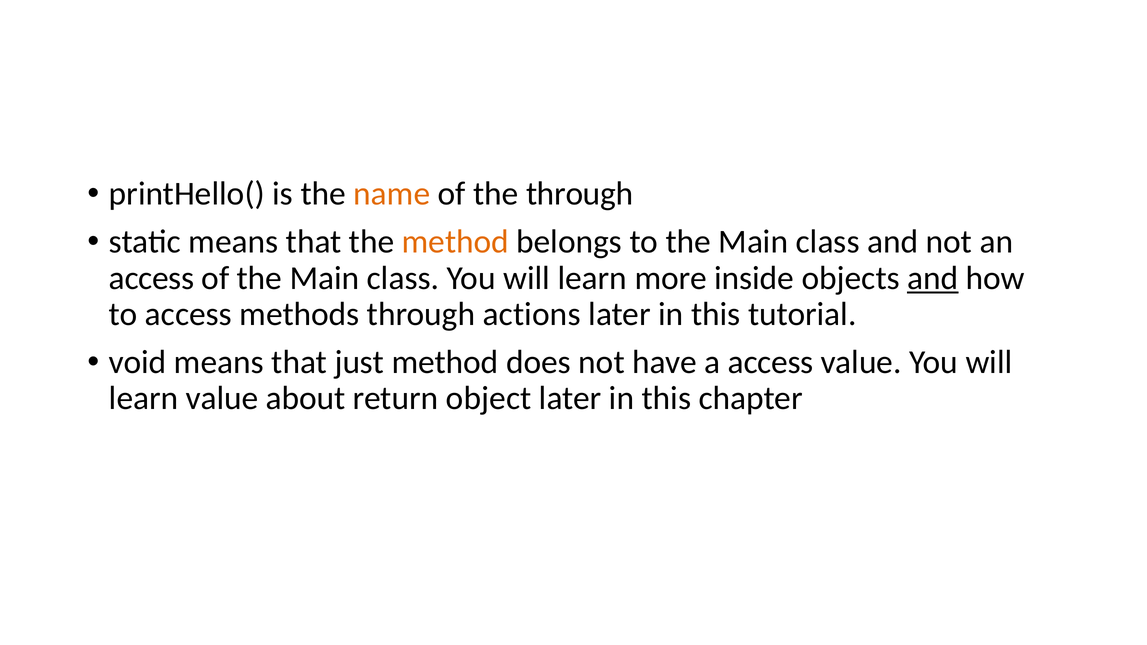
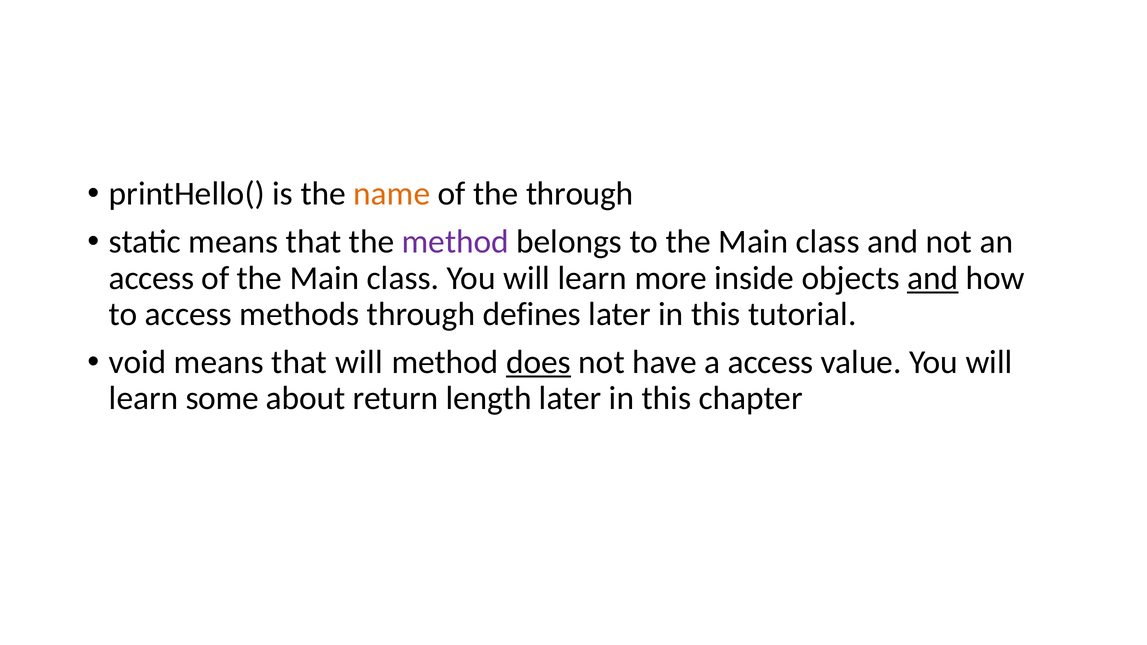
method colour: orange -> purple (455, 242)
actions: actions -> defines (532, 314)
that just: just -> will (359, 362)
does underline: none -> present (538, 362)
learn value: value -> some (222, 399)
object: object -> length (489, 399)
